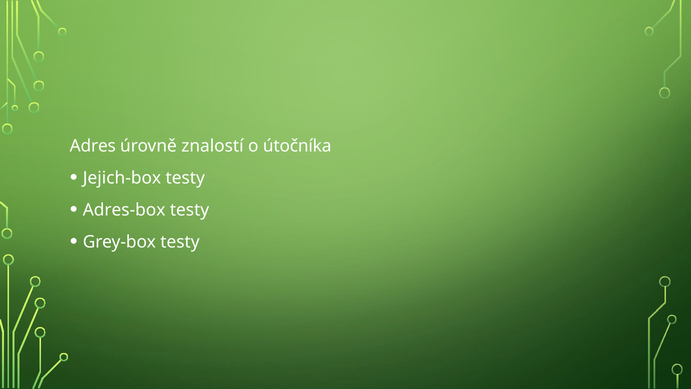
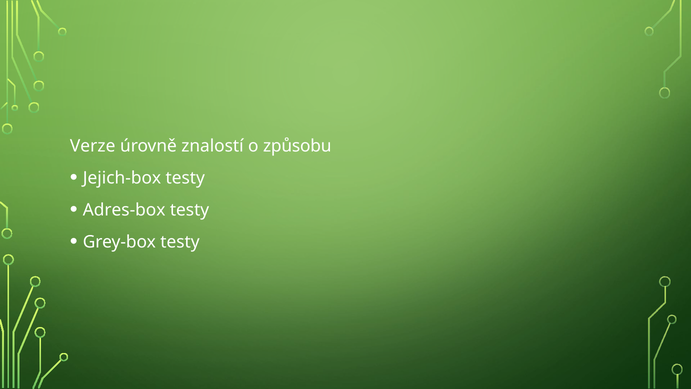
Adres: Adres -> Verze (93, 146)
útočníka: útočníka -> způsobu (297, 146)
